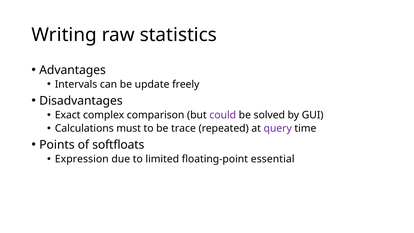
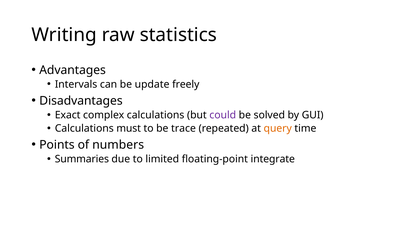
complex comparison: comparison -> calculations (156, 115)
query colour: purple -> orange (278, 128)
softfloats: softfloats -> numbers (118, 145)
Expression: Expression -> Summaries (82, 159)
essential: essential -> integrate (273, 159)
